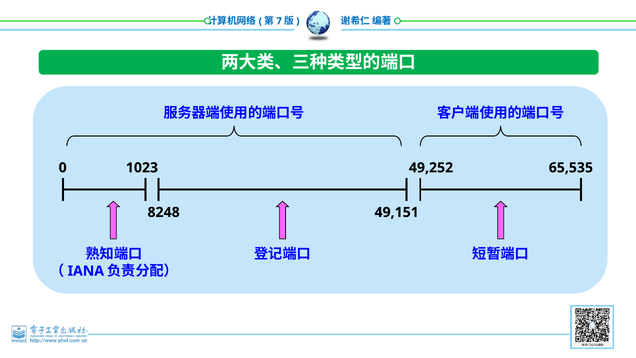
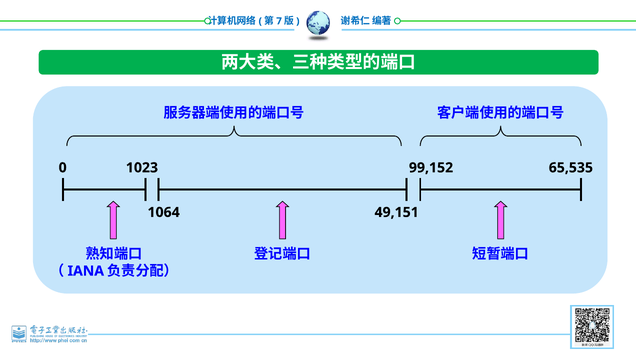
49,252: 49,252 -> 99,152 (431, 168)
8248: 8248 -> 1064 (164, 212)
